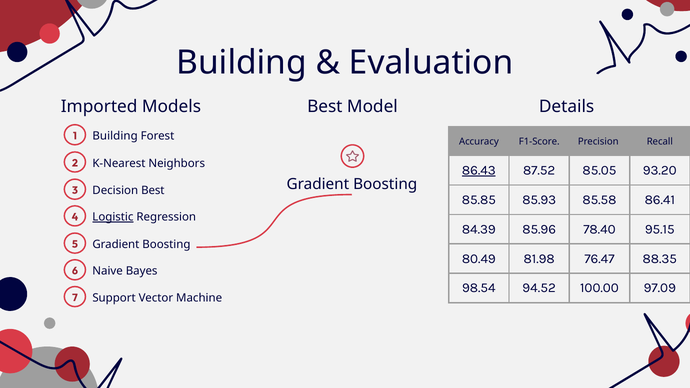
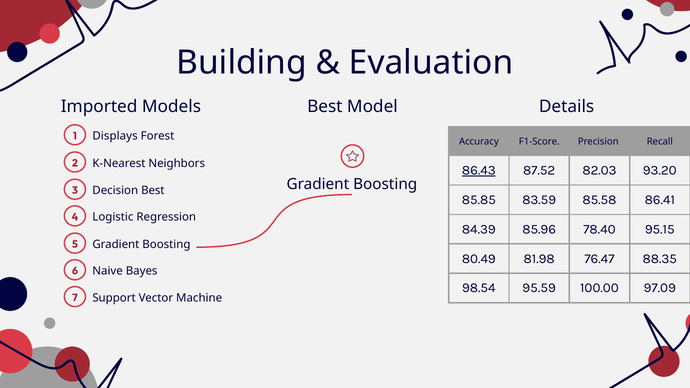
Building: Building -> Displays (115, 136)
85.05: 85.05 -> 82.03 (599, 170)
85.93: 85.93 -> 83.59 (539, 200)
Logistic underline: present -> none (113, 217)
94.52: 94.52 -> 95.59 (539, 288)
